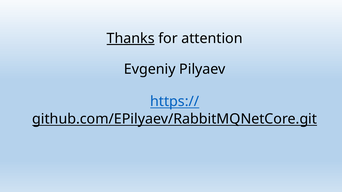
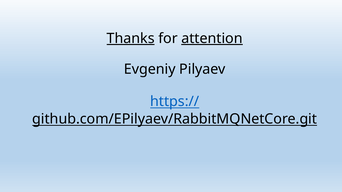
attention underline: none -> present (212, 38)
